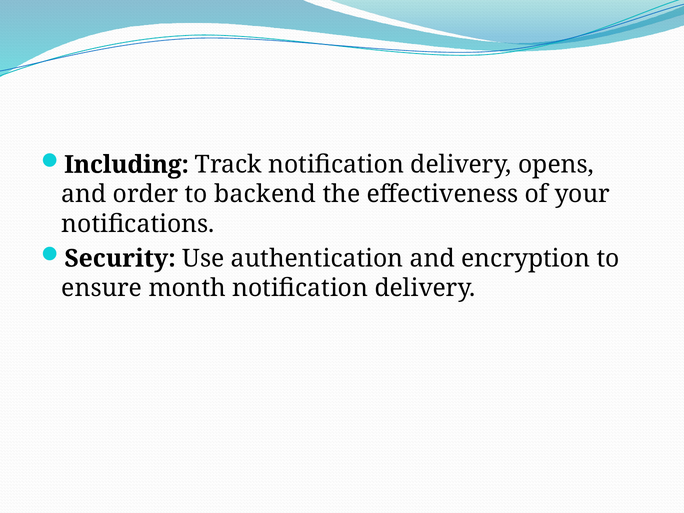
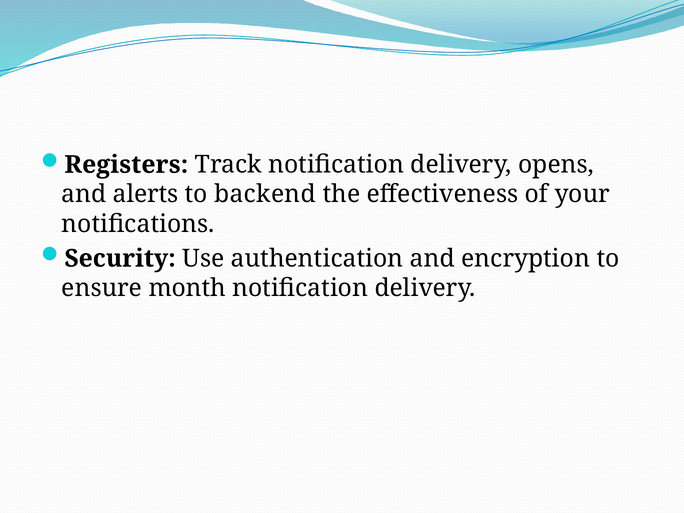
Including: Including -> Registers (126, 165)
order: order -> alerts (146, 194)
